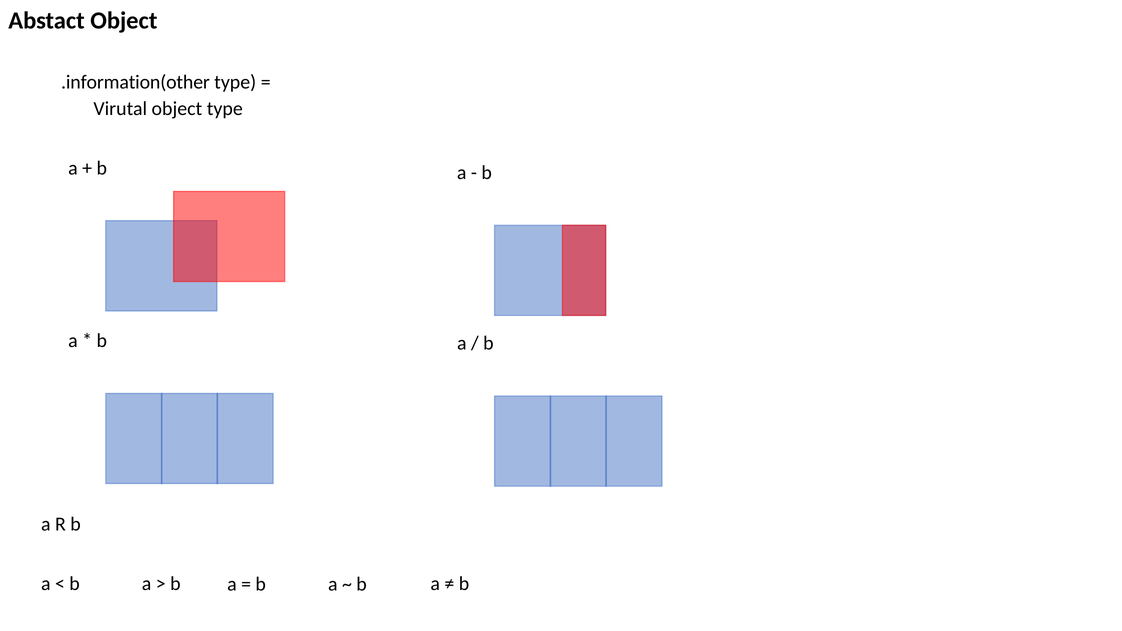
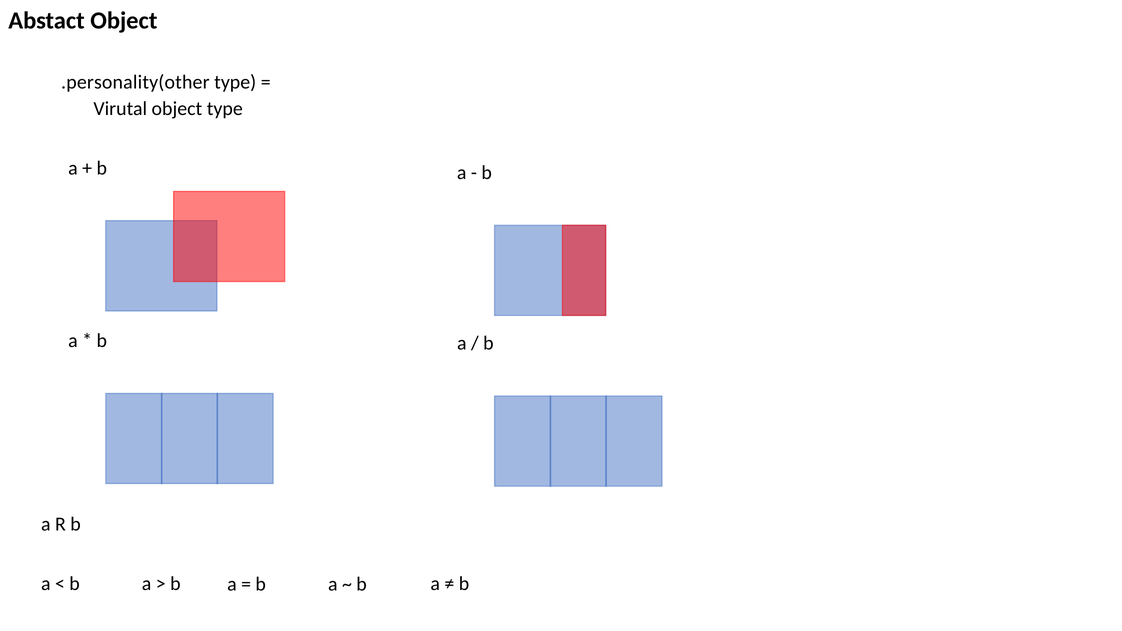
.information(other: .information(other -> .personality(other (135, 82)
